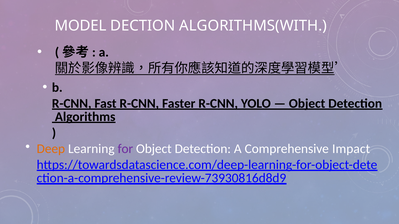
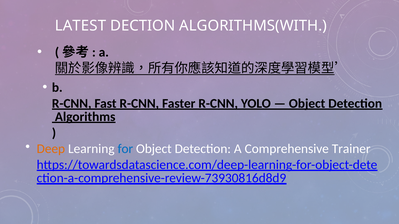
MODEL: MODEL -> LATEST (80, 26)
for colour: purple -> blue (125, 149)
Impact: Impact -> Trainer (351, 149)
